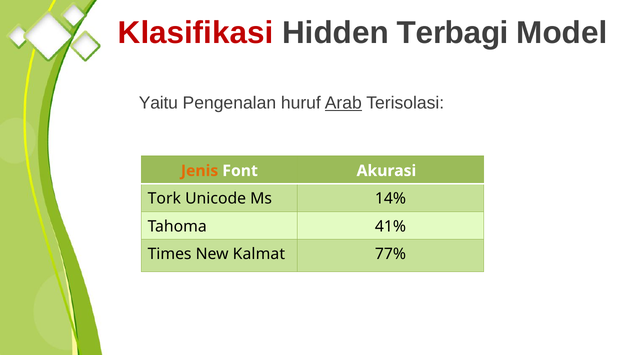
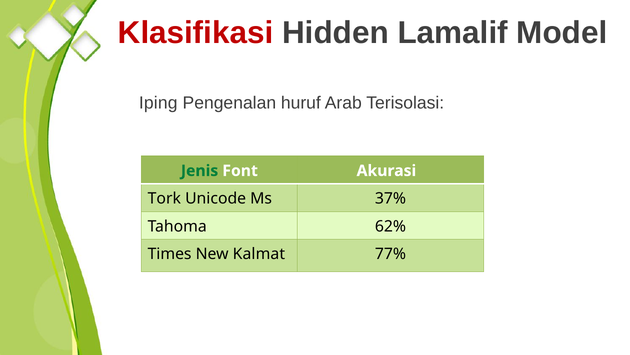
Terbagi: Terbagi -> Lamalif (453, 33)
Yaitu: Yaitu -> Iping (158, 103)
Arab underline: present -> none (343, 103)
Jenis colour: orange -> green (200, 171)
14%: 14% -> 37% (391, 198)
41%: 41% -> 62% (391, 226)
